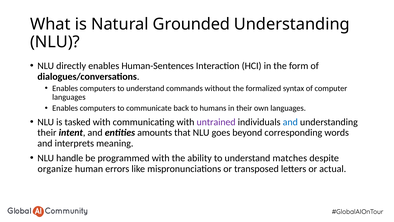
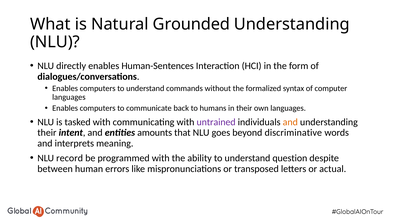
and colour: blue -> orange (290, 122)
corresponding: corresponding -> discriminative (293, 132)
handle: handle -> record (70, 158)
matches: matches -> question (290, 158)
organize: organize -> between (55, 168)
